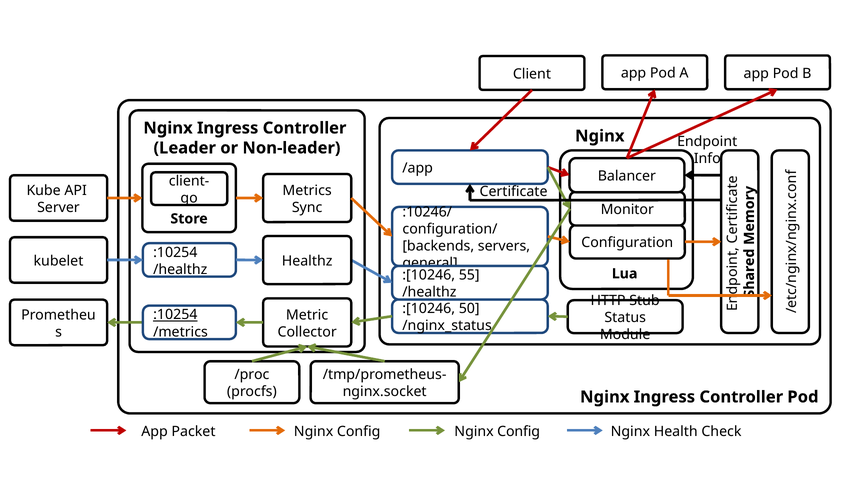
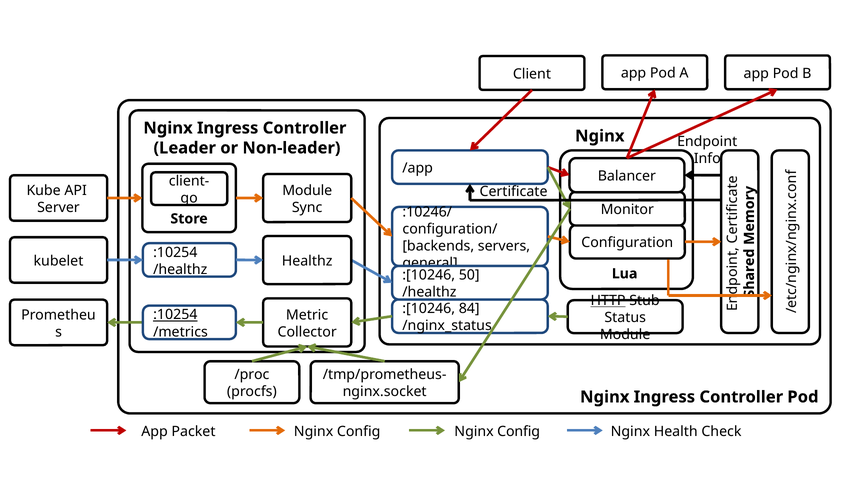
Metrics: Metrics -> Module (307, 191)
55: 55 -> 50 (469, 275)
HTTP underline: none -> present (608, 301)
50: 50 -> 84 (469, 309)
